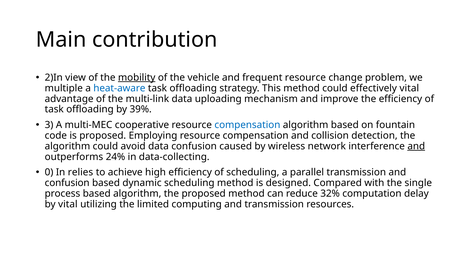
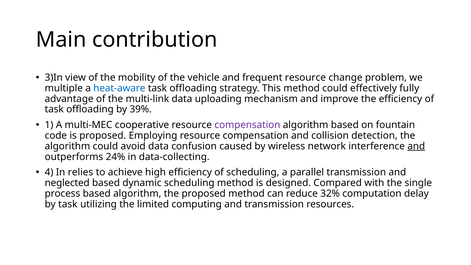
2)In: 2)In -> 3)In (54, 78)
mobility underline: present -> none (137, 78)
effectively vital: vital -> fully (409, 88)
3: 3 -> 1 (49, 125)
compensation colour: blue -> purple (247, 125)
0: 0 -> 4 (49, 172)
confusion: confusion -> neglected (67, 183)
by vital: vital -> task (68, 204)
